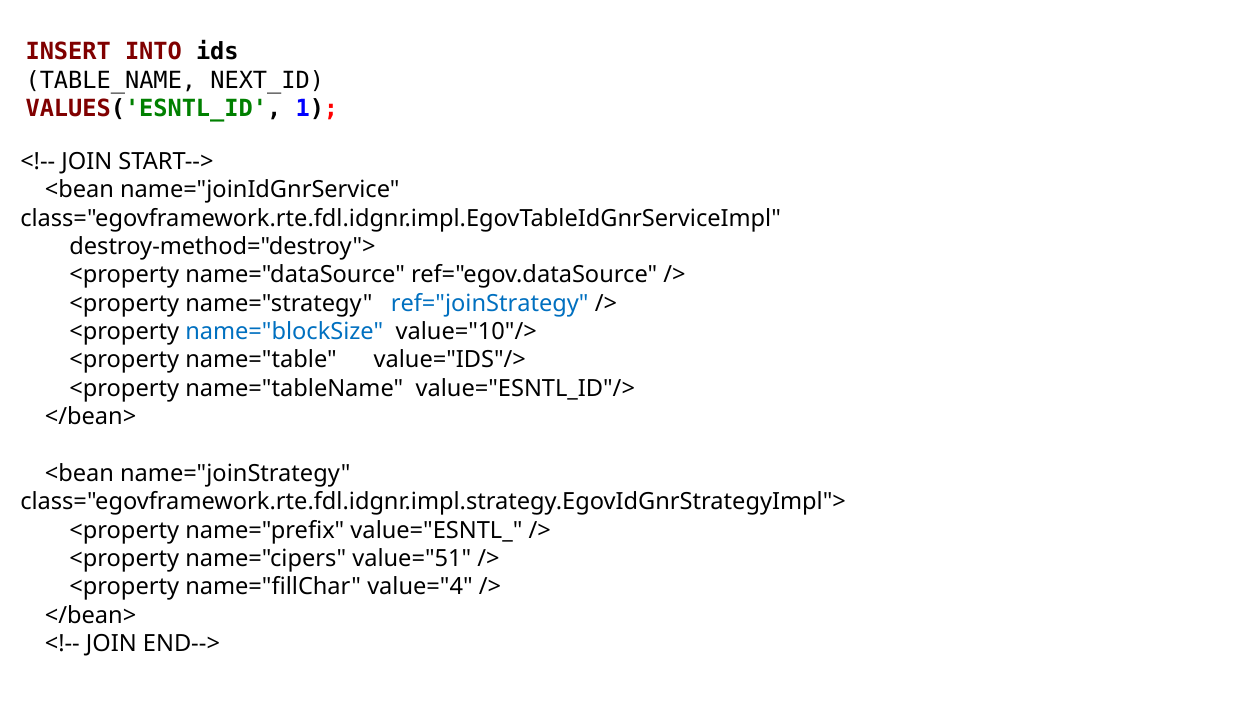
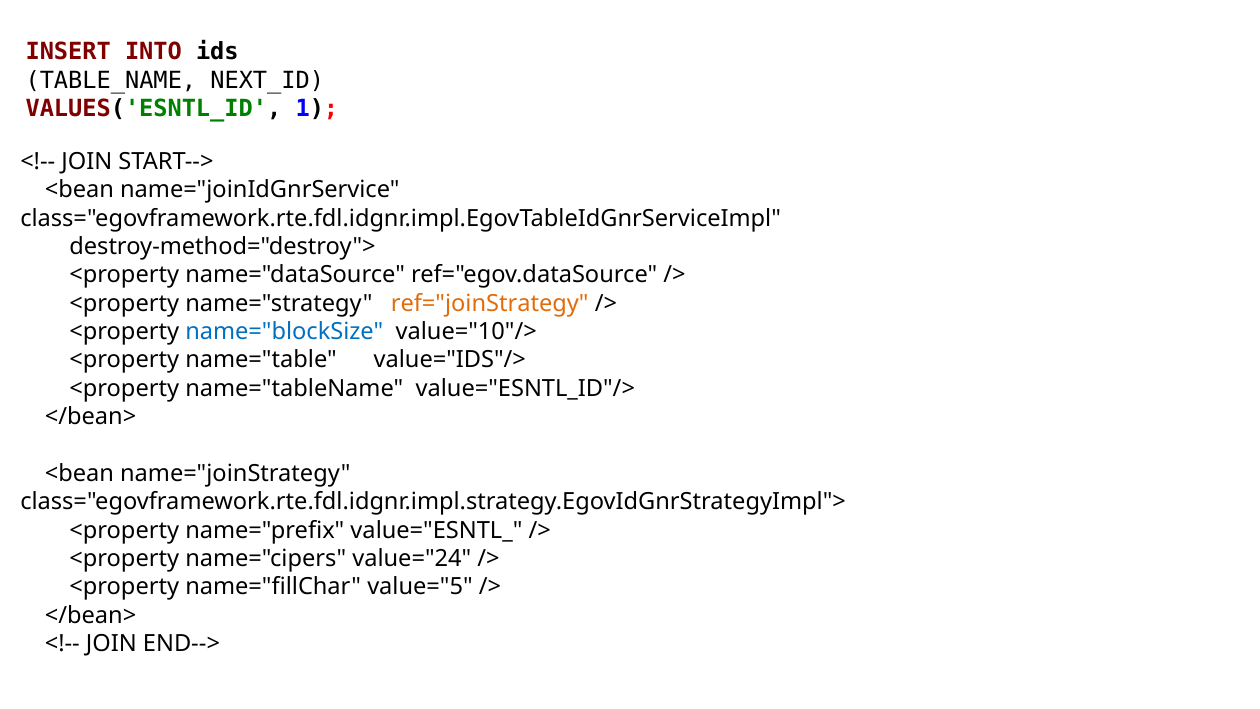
ref="joinStrategy colour: blue -> orange (490, 303)
value="51: value="51 -> value="24 (412, 558)
value="4: value="4 -> value="5 (420, 587)
